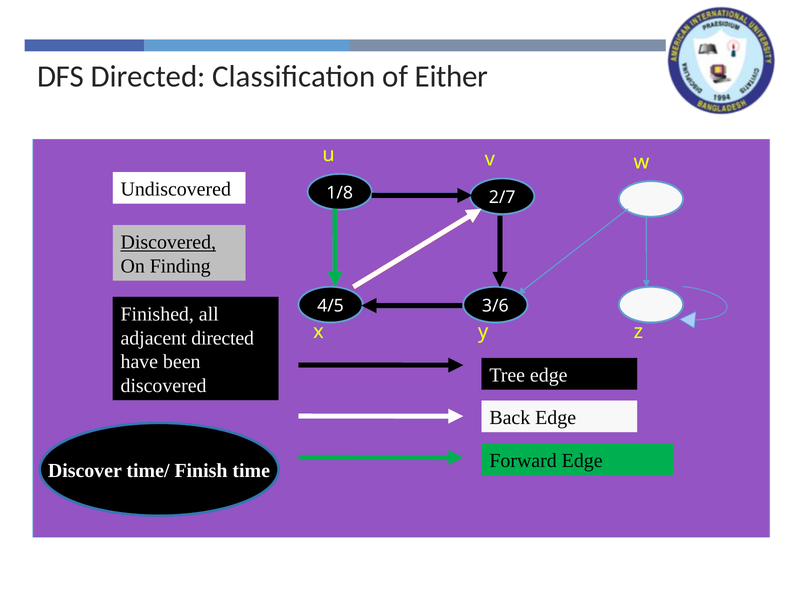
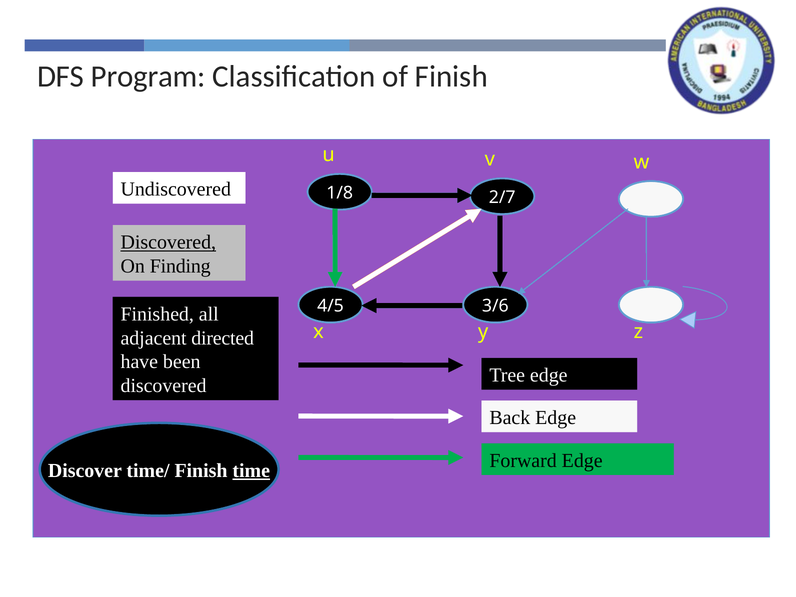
DFS Directed: Directed -> Program (148, 76)
of Either: Either -> Finish (451, 76)
time underline: none -> present (251, 471)
